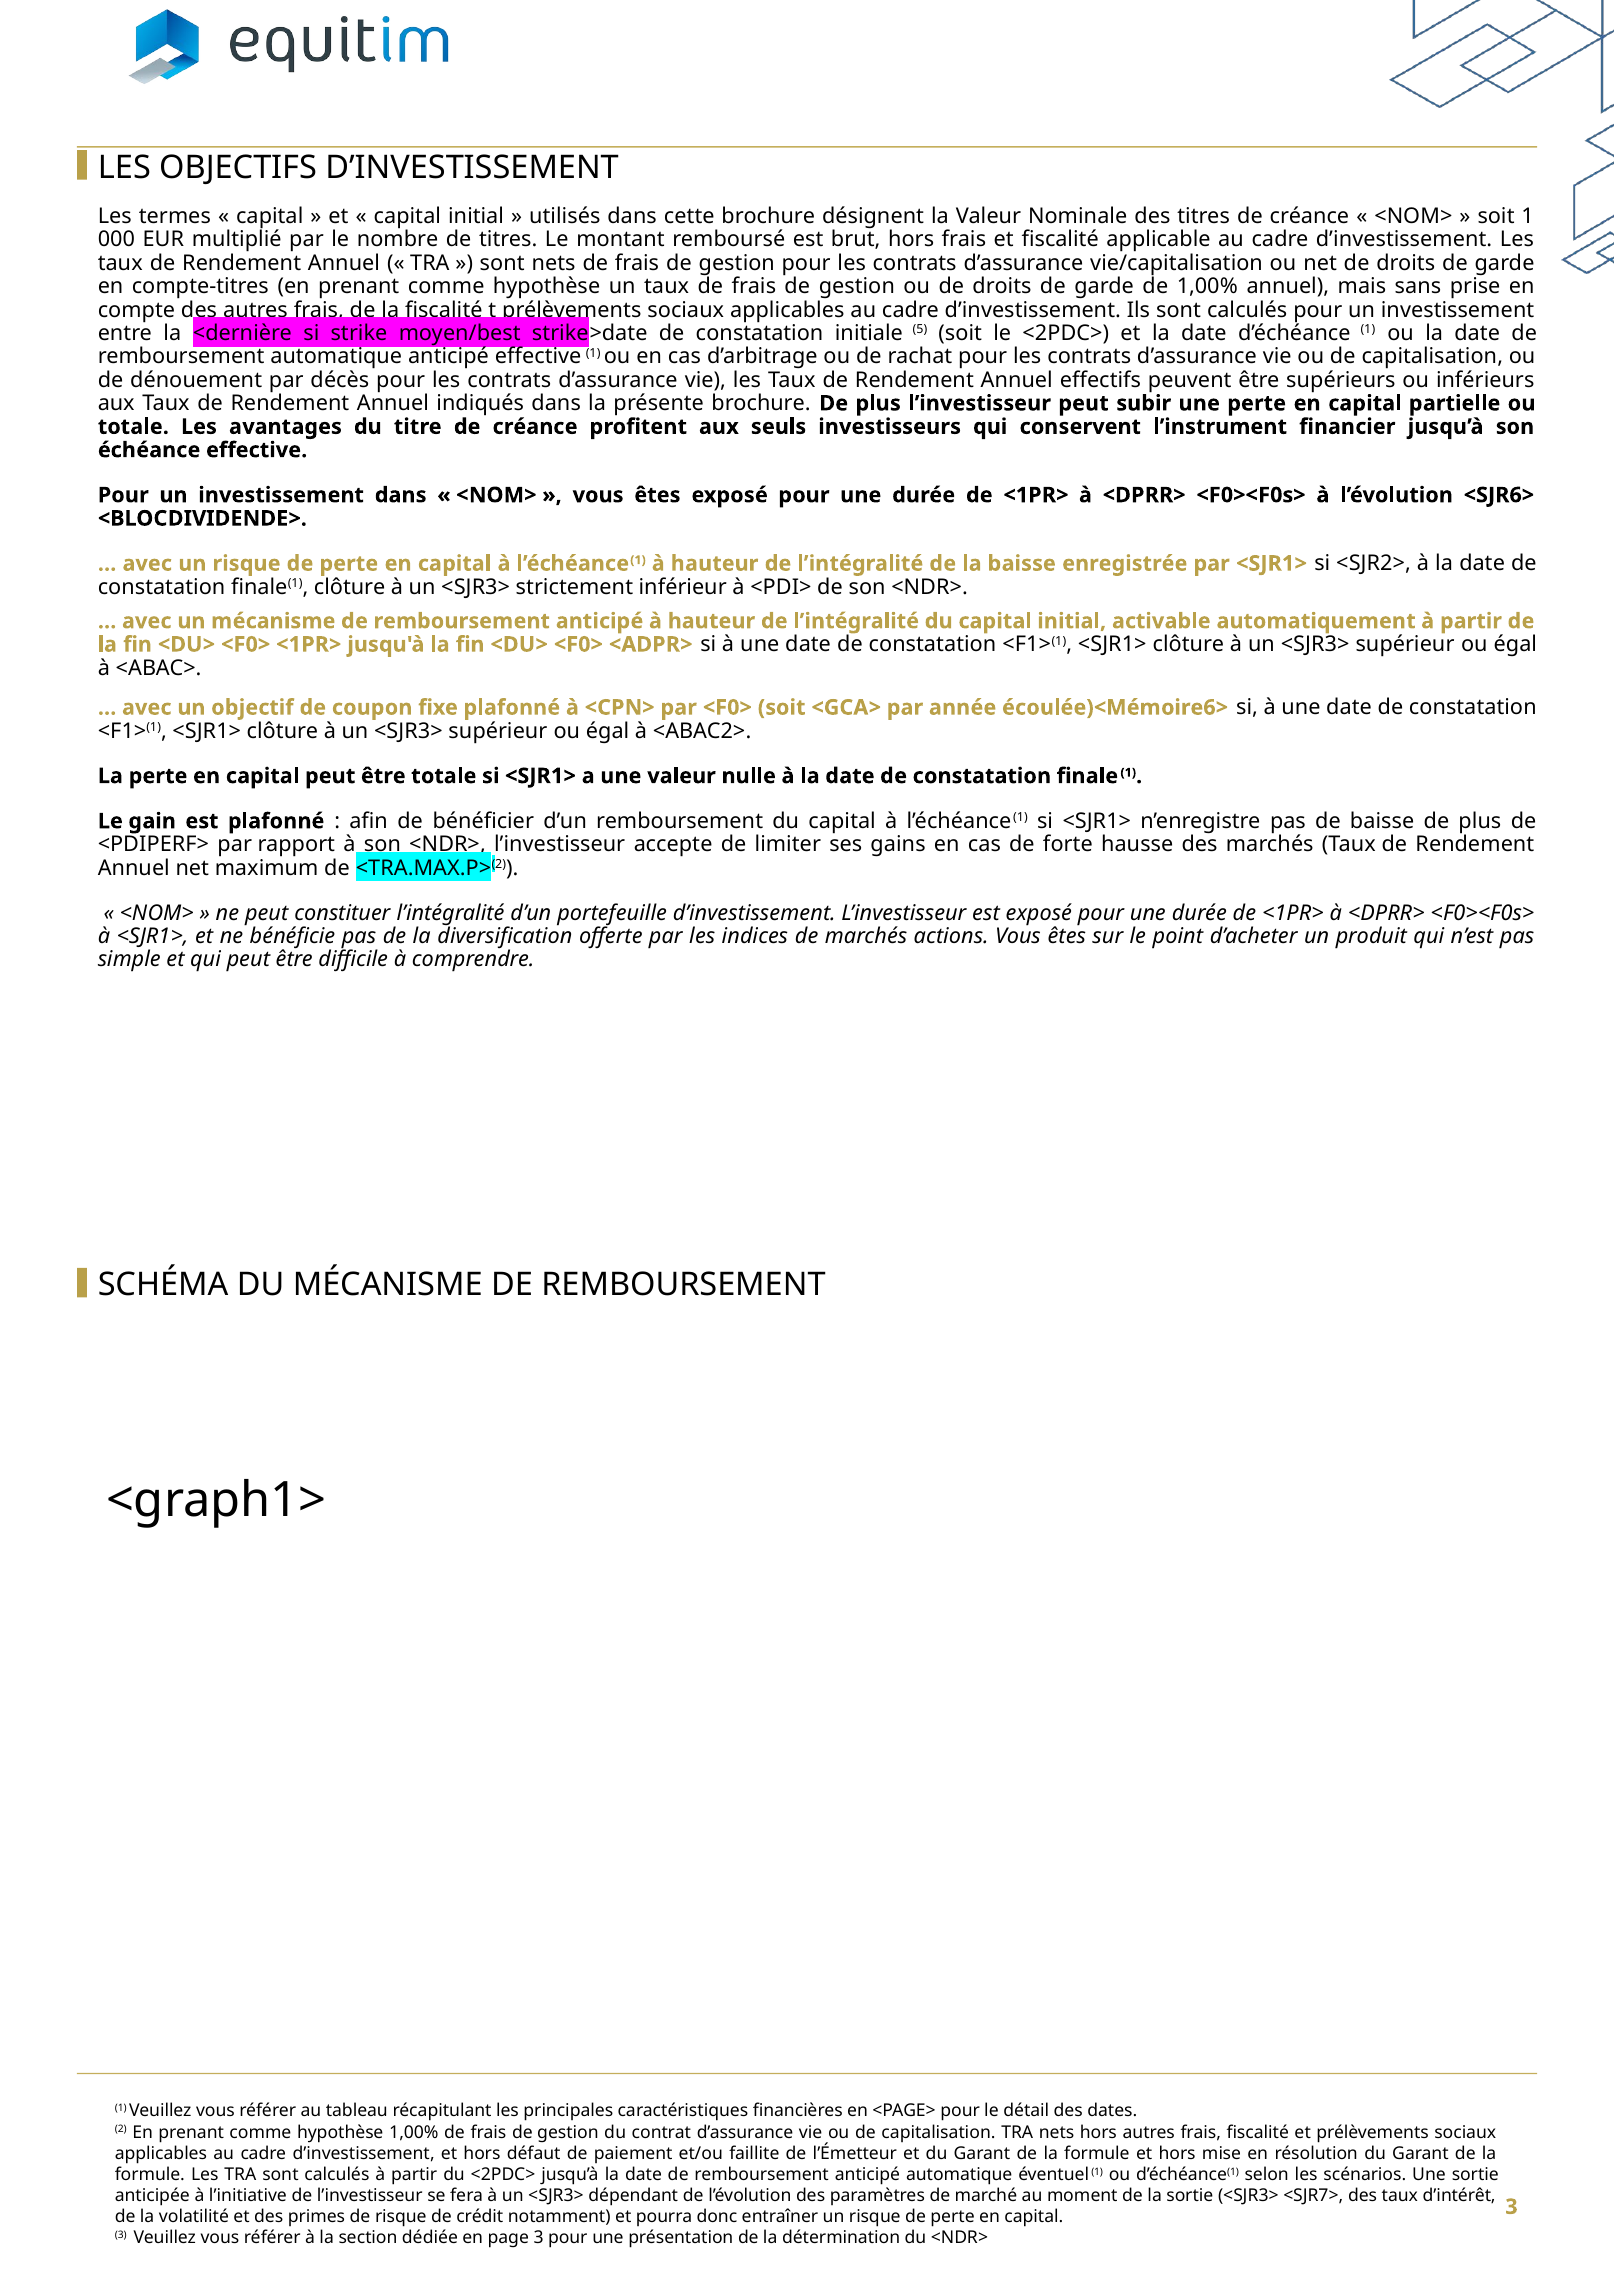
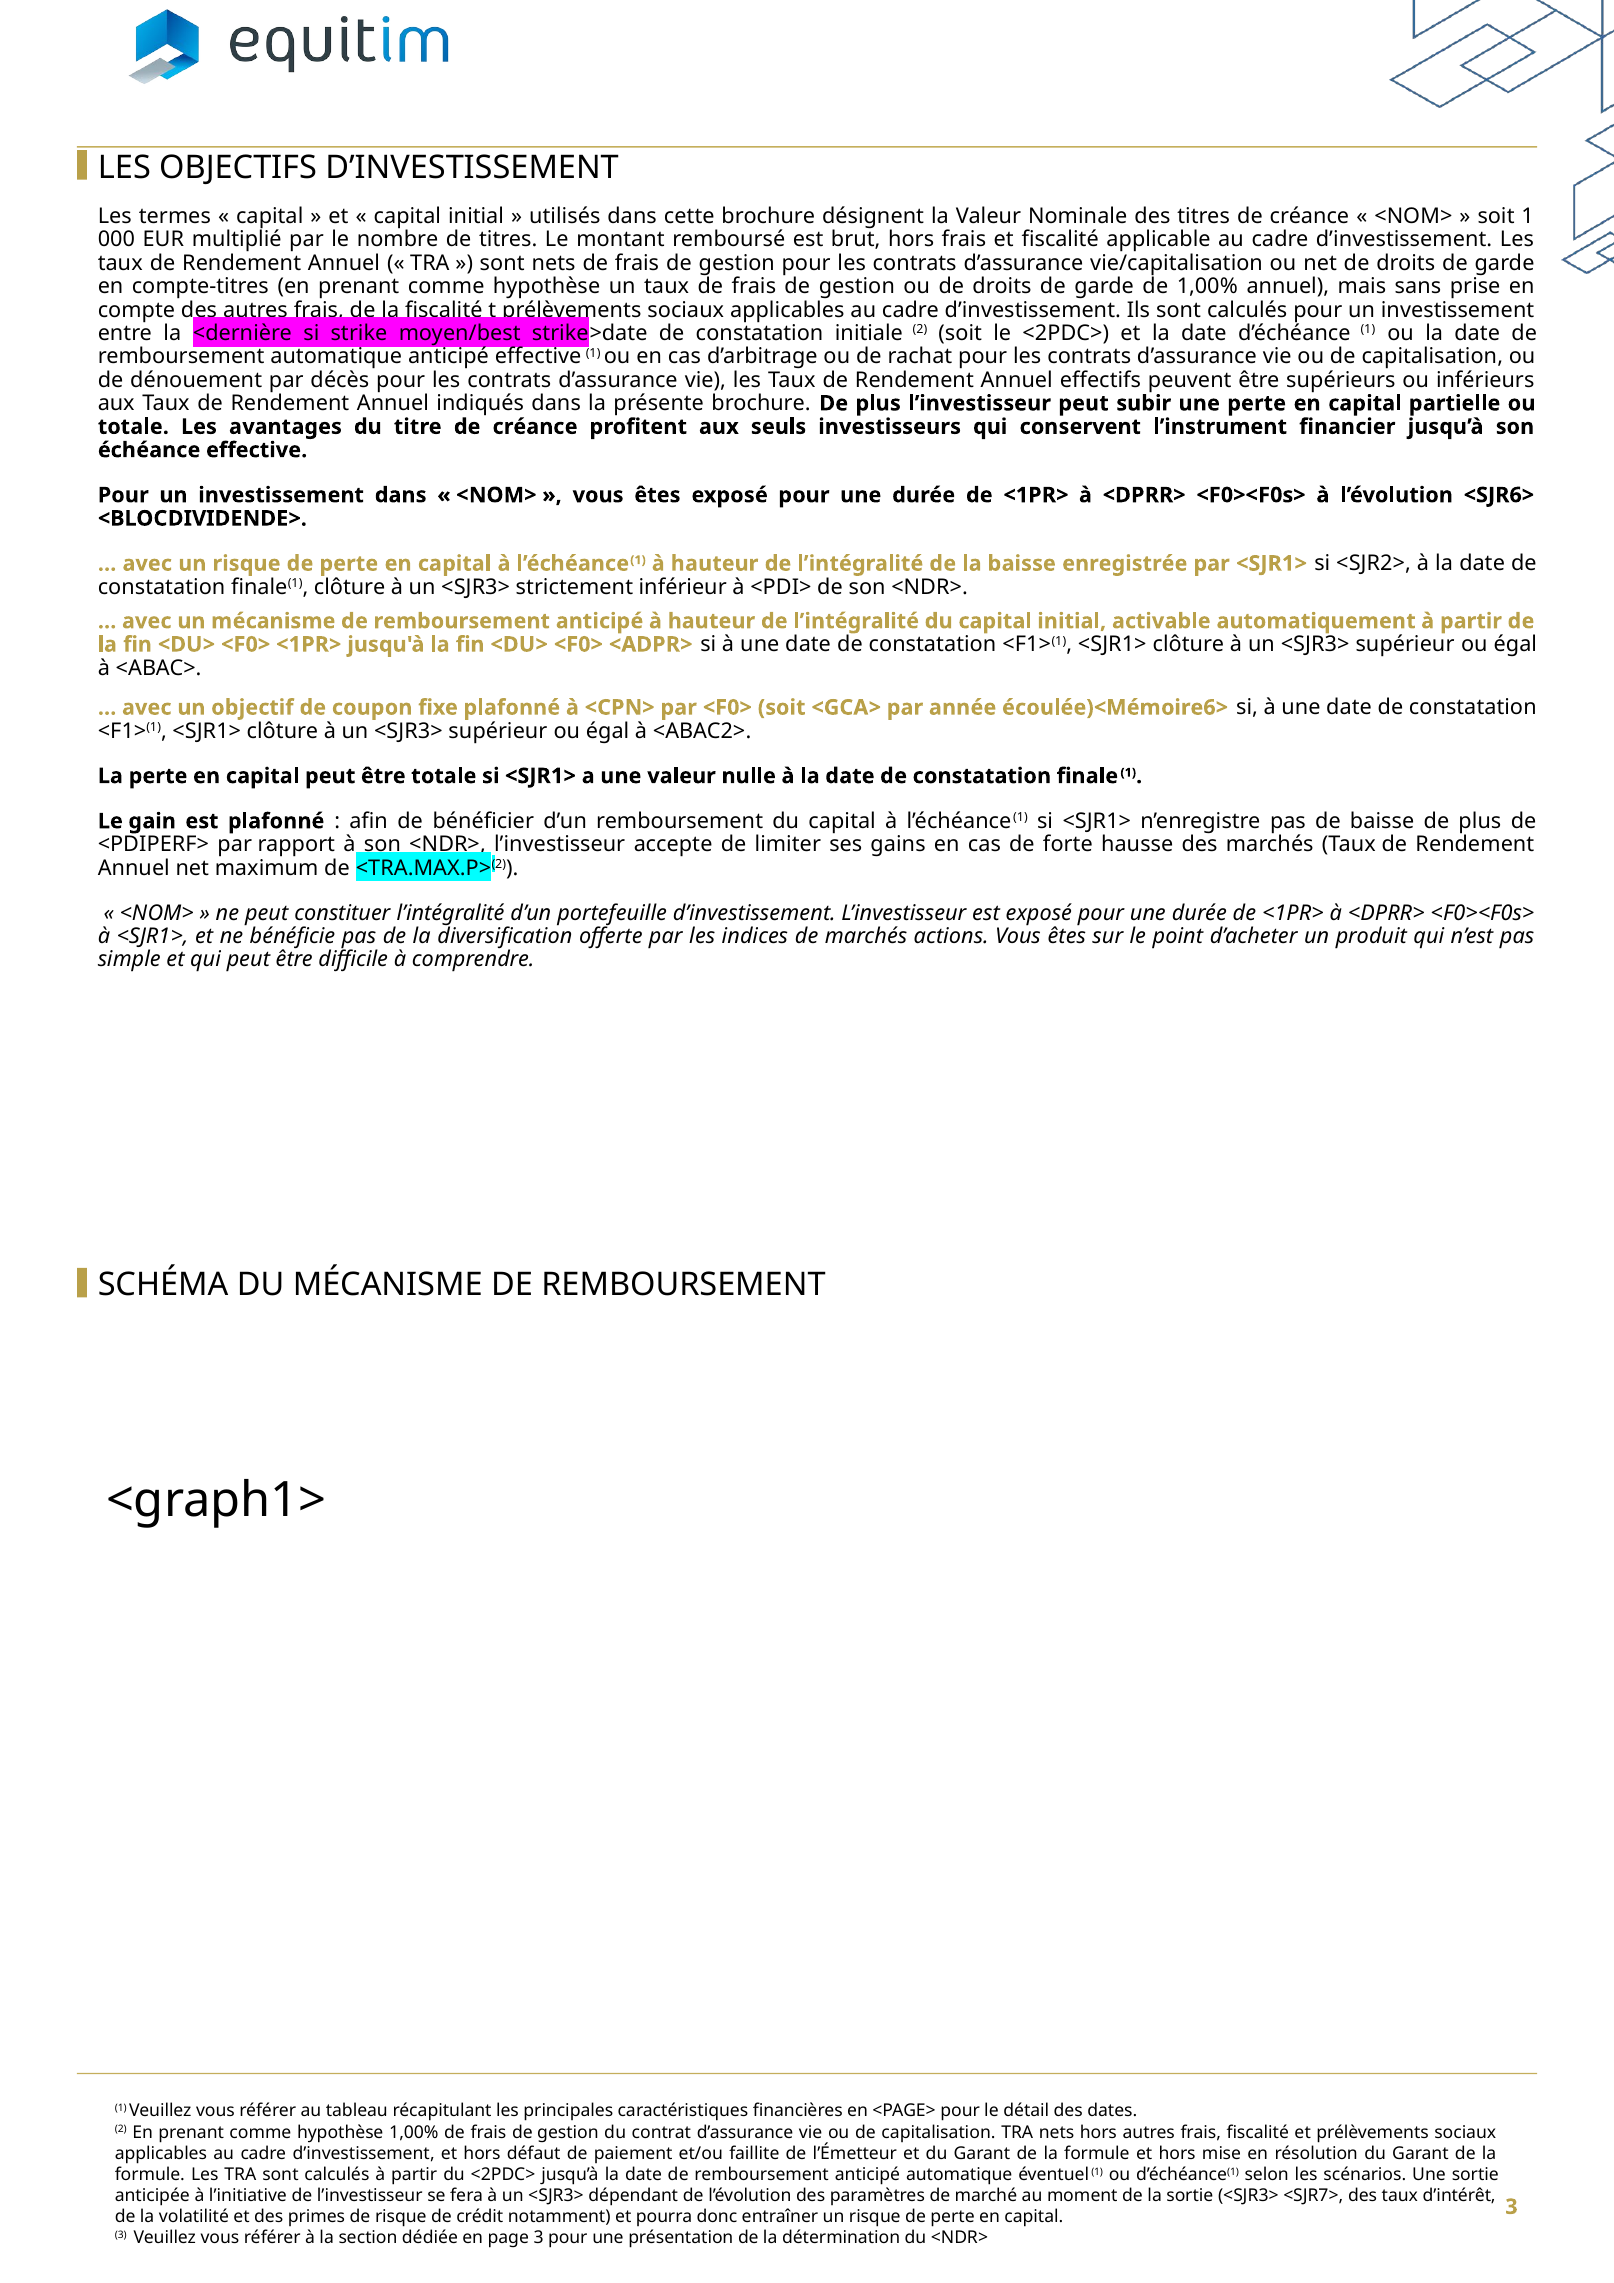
initiale 5: 5 -> 2 (920, 330)
